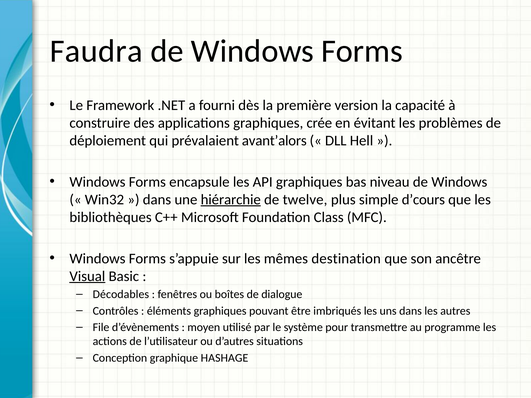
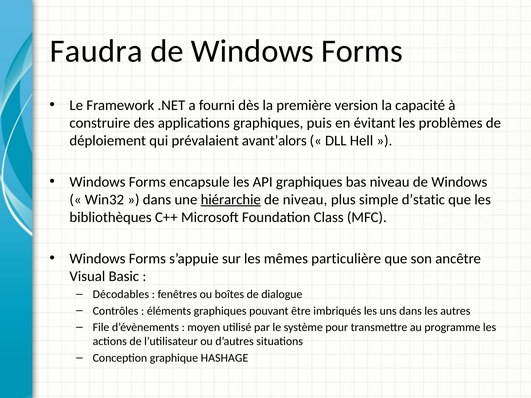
crée: crée -> puis (319, 123)
de twelve: twelve -> niveau (305, 200)
d’cours: d’cours -> d’static (423, 200)
destination: destination -> particulière (346, 259)
Visual underline: present -> none (87, 276)
